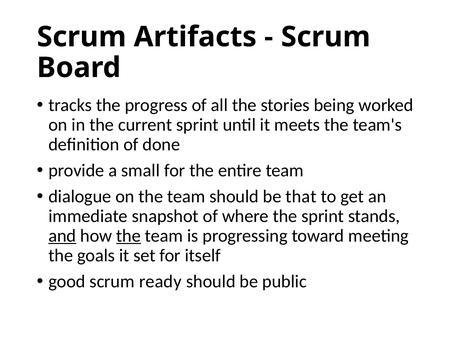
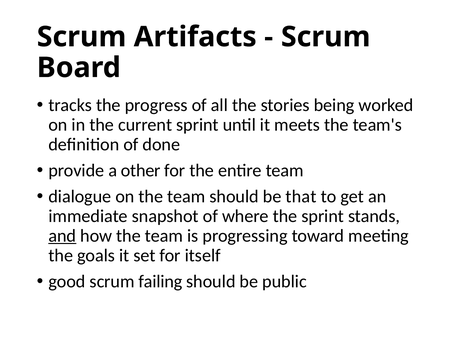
small: small -> other (141, 171)
the underline: present -> none (129, 236)
ready: ready -> failing (160, 282)
